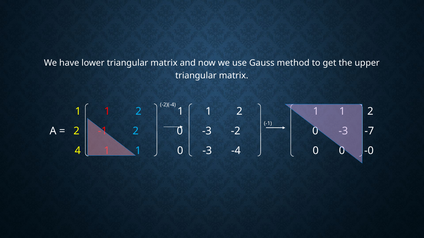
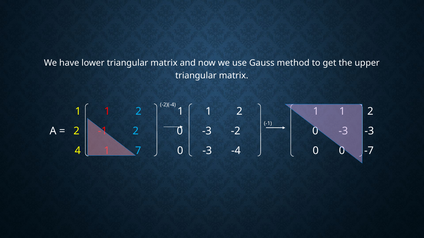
-7: -7 -> -3 (369, 131)
1: 1 -> 7 (138, 151)
-0: -0 -> -7 (369, 151)
